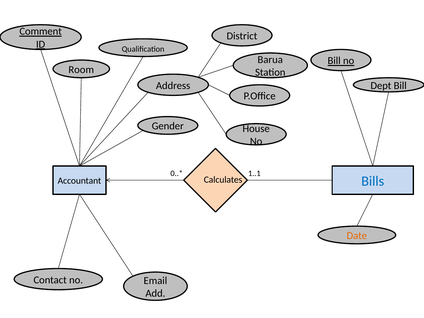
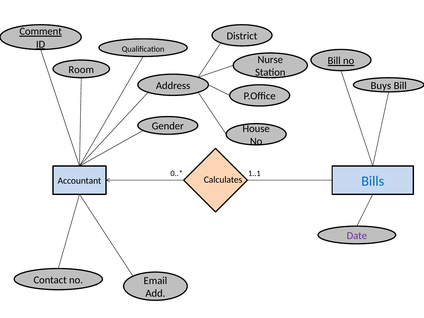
Barua: Barua -> Nurse (270, 60)
Dept: Dept -> Buys (381, 86)
Date colour: orange -> purple (357, 236)
